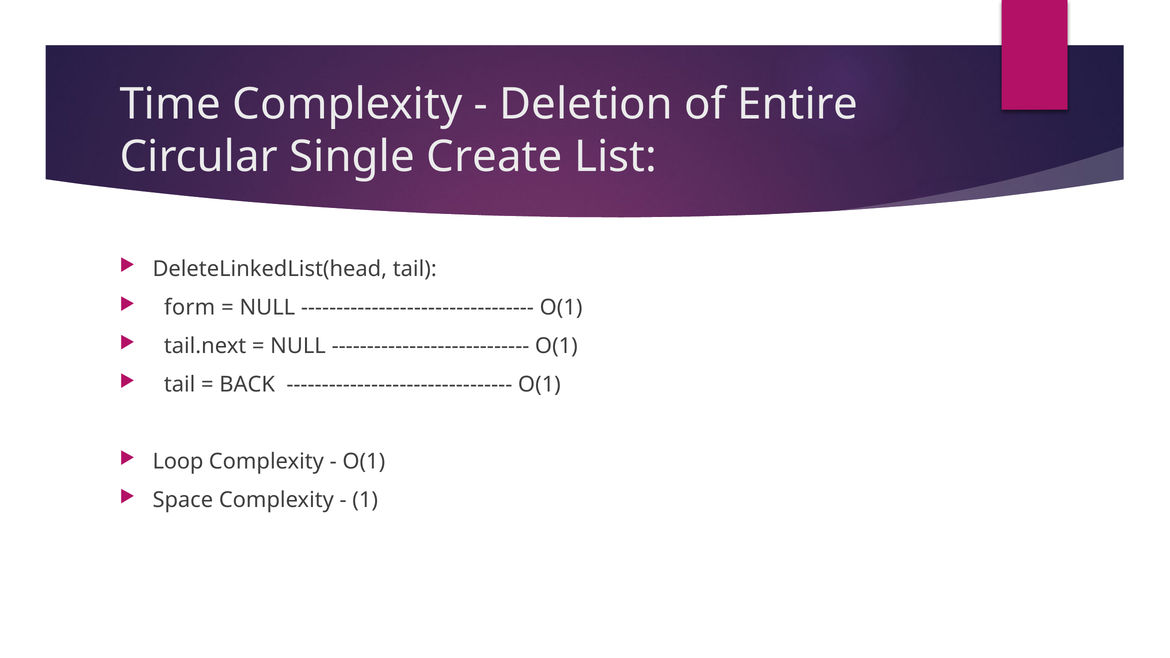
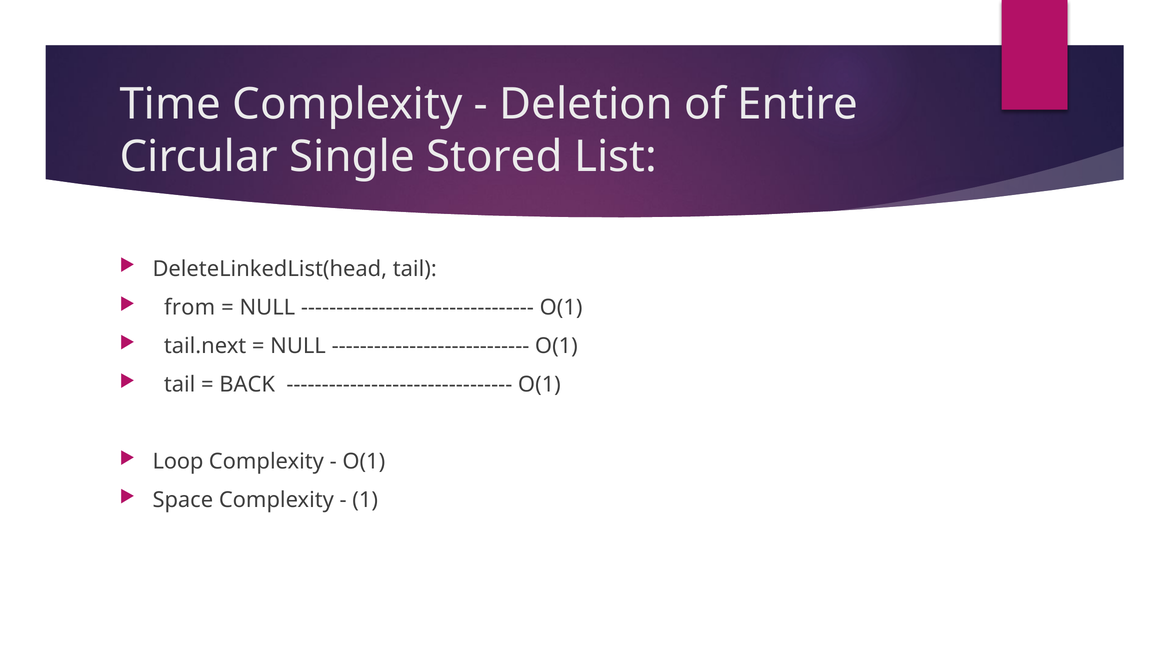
Create: Create -> Stored (494, 157)
form: form -> from (190, 307)
